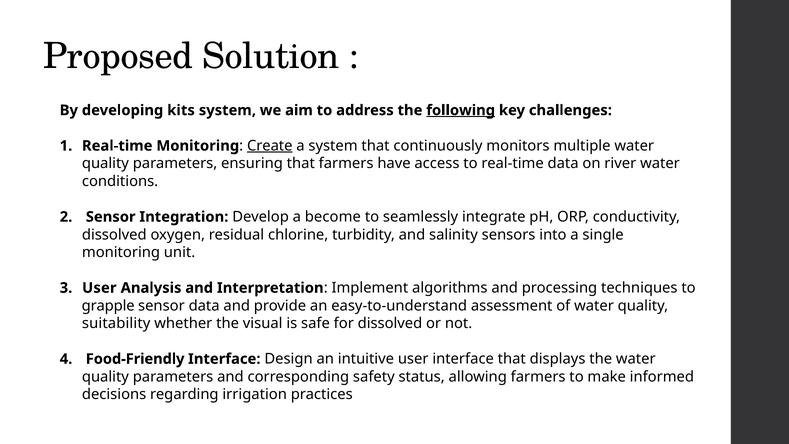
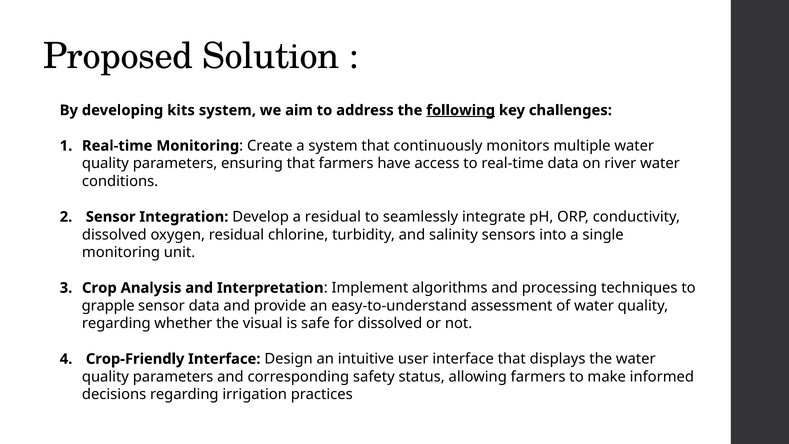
Create underline: present -> none (270, 146)
a become: become -> residual (333, 217)
User: User -> Crop (99, 288)
suitability: suitability -> regarding (116, 323)
Food-Friendly: Food-Friendly -> Crop-Friendly (135, 359)
